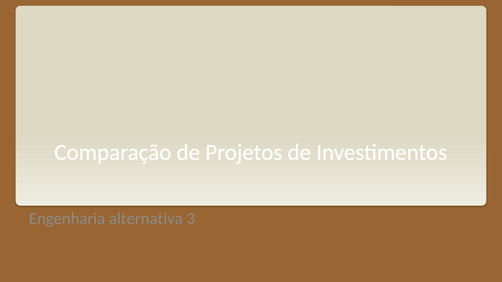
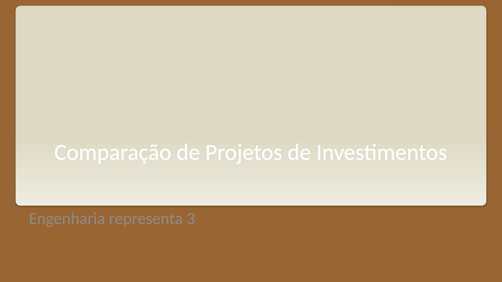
alternativa: alternativa -> representa (146, 219)
